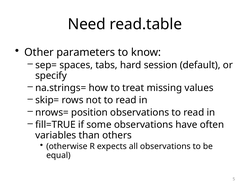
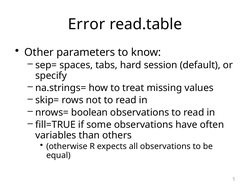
Need: Need -> Error (87, 24)
position: position -> boolean (89, 112)
